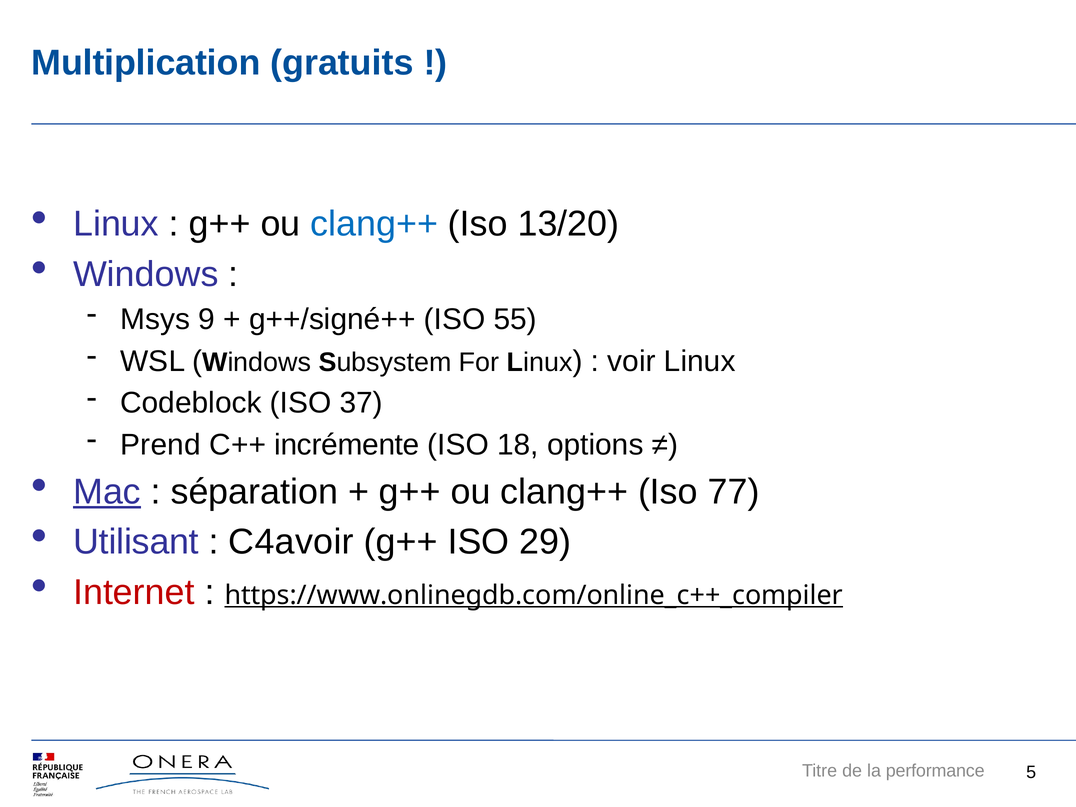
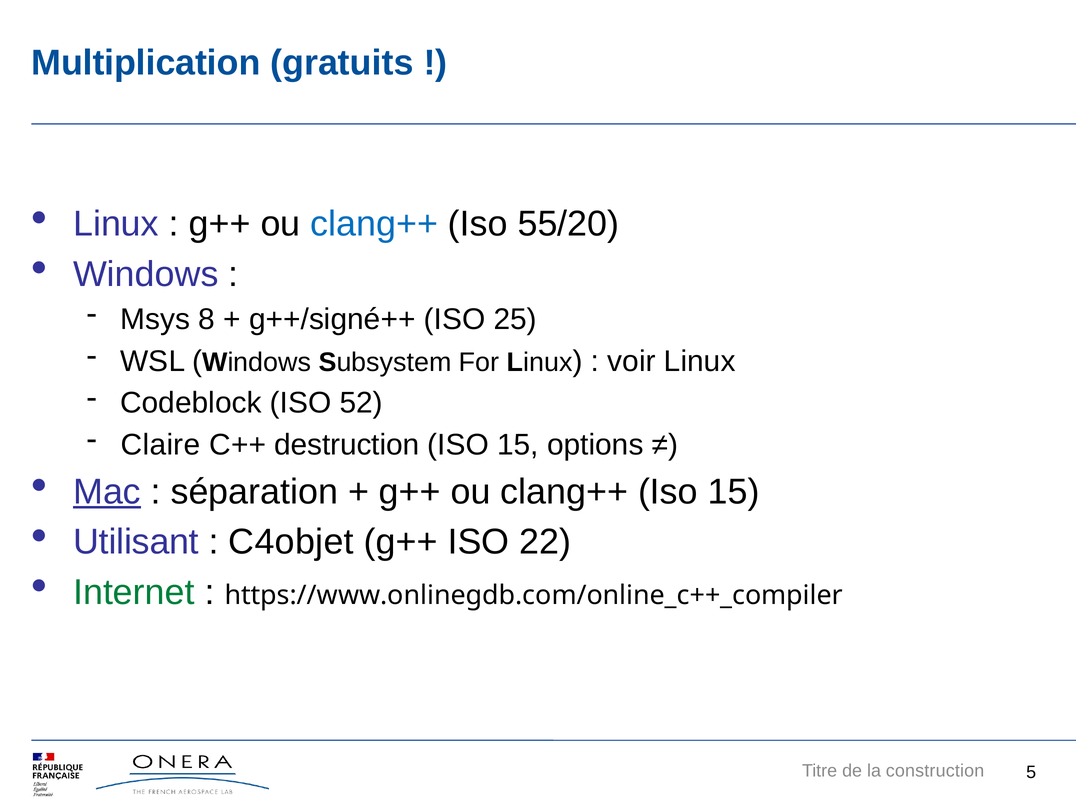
13/20: 13/20 -> 55/20 (568, 224)
9: 9 -> 8 (207, 319)
55: 55 -> 25 (515, 319)
37: 37 -> 52 (361, 403)
Prend: Prend -> Claire (161, 445)
incrémente: incrémente -> destruction (347, 445)
18: 18 -> 15 (518, 445)
clang++ Iso 77: 77 -> 15 (734, 492)
C4avoir: C4avoir -> C4objet (291, 542)
29: 29 -> 22 (545, 542)
Internet colour: red -> green (134, 592)
https://www.onlinegdb.com/online_c++_compiler underline: present -> none (534, 595)
performance: performance -> construction (935, 771)
